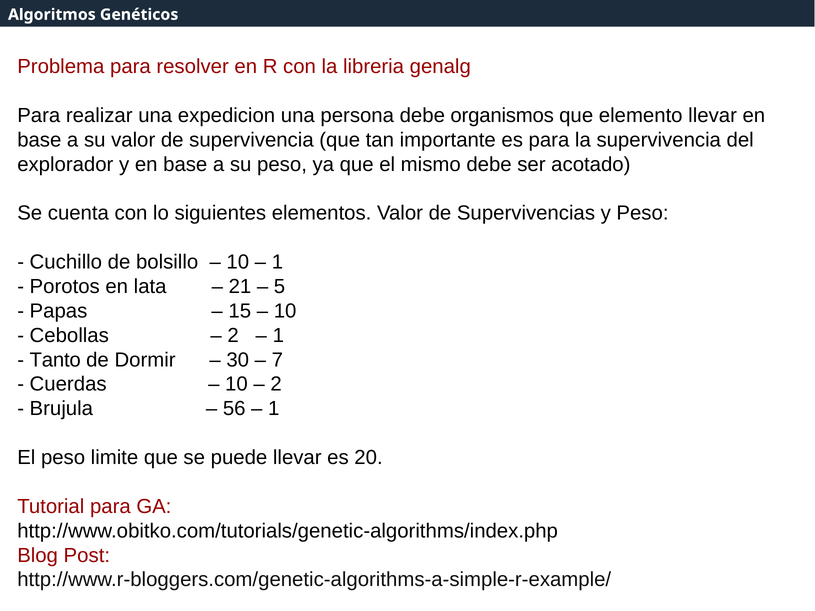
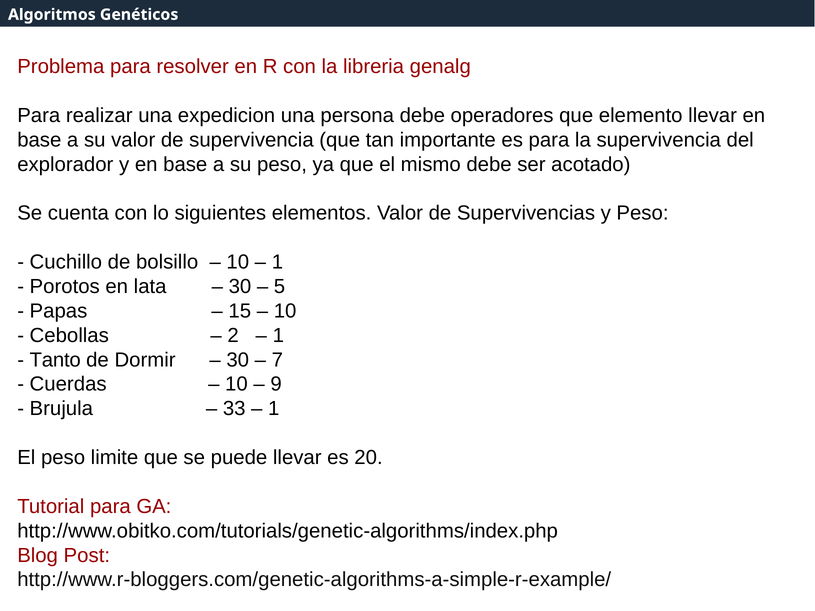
organismos: organismos -> operadores (502, 115)
21: 21 -> 30 (240, 287)
2: 2 -> 9 (276, 384)
56: 56 -> 33 (234, 409)
